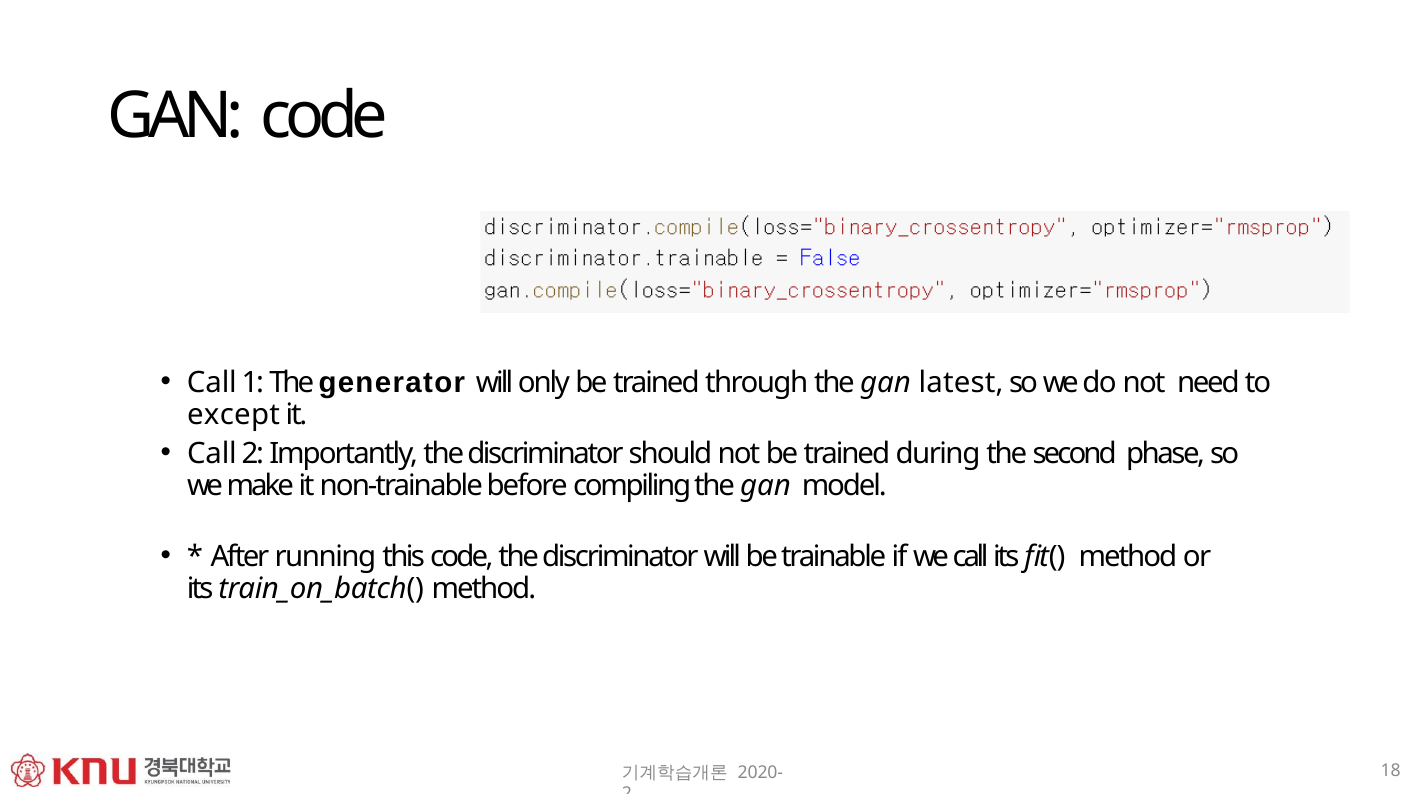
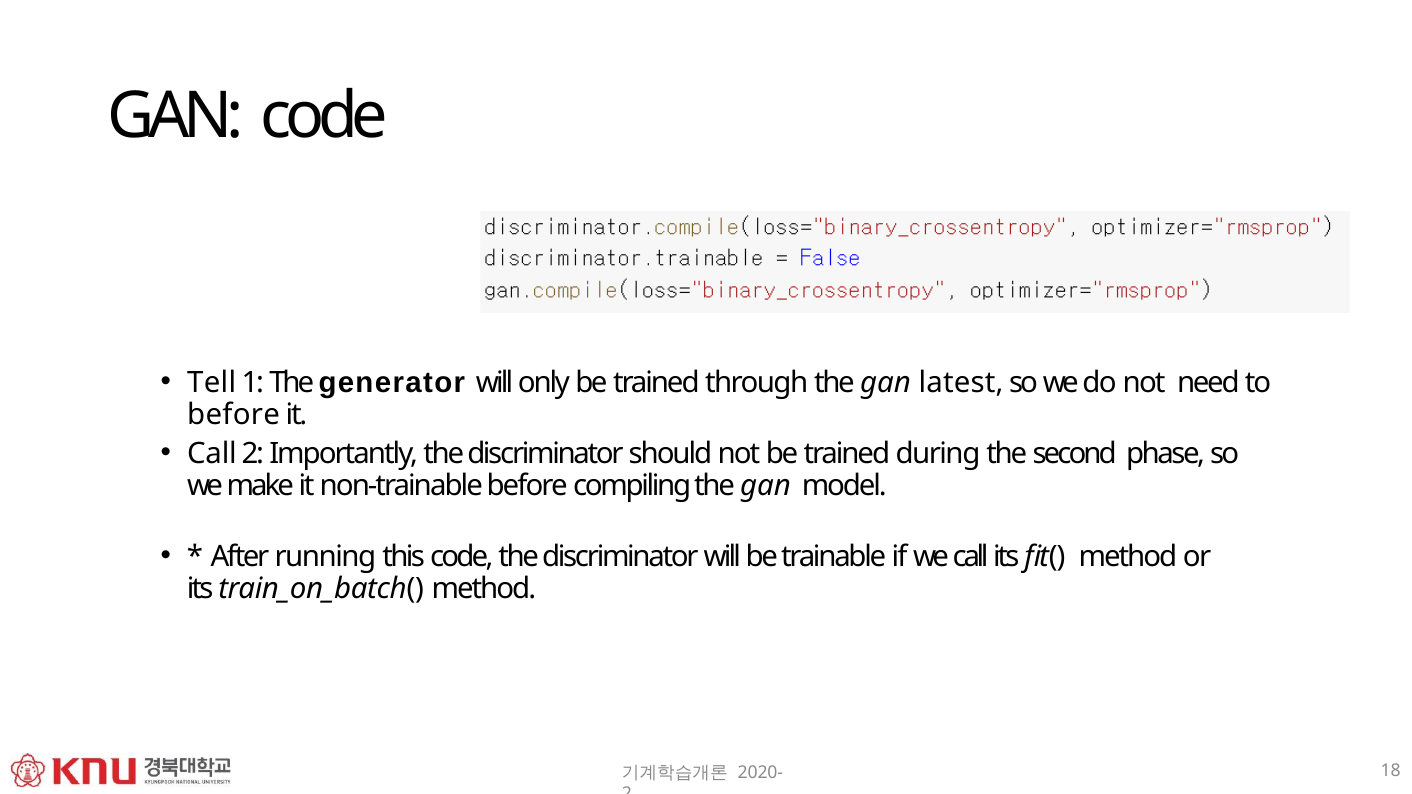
Call: Call -> Tell (212, 383)
except: except -> before (234, 415)
